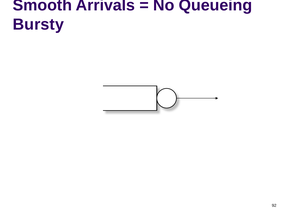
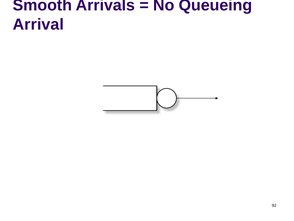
Bursty: Bursty -> Arrival (38, 24)
